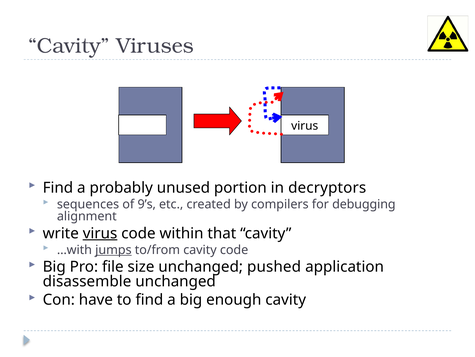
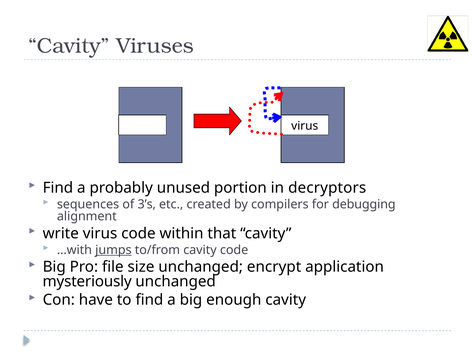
9’s: 9’s -> 3’s (147, 204)
virus underline: present -> none (100, 233)
pushed: pushed -> encrypt (274, 266)
disassemble: disassemble -> mysteriously (87, 281)
